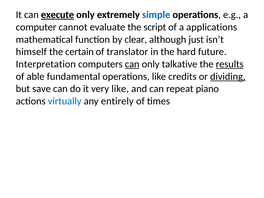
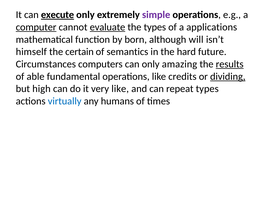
simple colour: blue -> purple (156, 15)
computer underline: none -> present (36, 27)
evaluate underline: none -> present (107, 27)
the script: script -> types (155, 27)
clear: clear -> born (136, 39)
just: just -> will (196, 39)
translator: translator -> semantics (127, 52)
Interpretation: Interpretation -> Circumstances (46, 64)
can underline: present -> none (132, 64)
talkative: talkative -> amazing (180, 64)
save: save -> high (41, 89)
repeat piano: piano -> types (207, 89)
entirely: entirely -> humans (117, 101)
